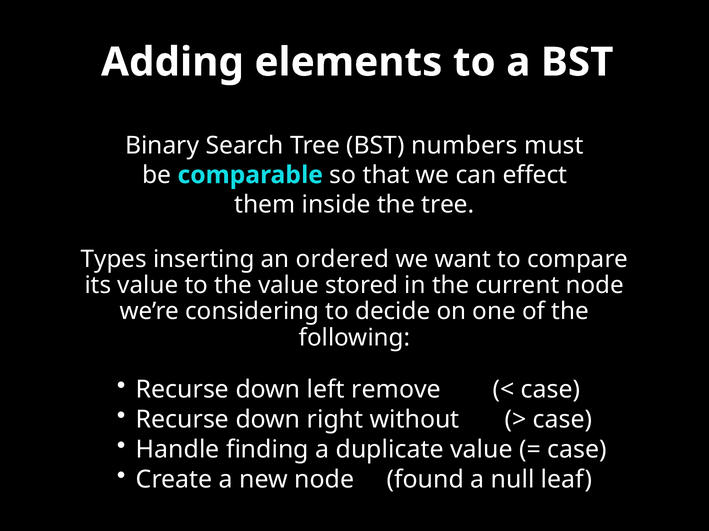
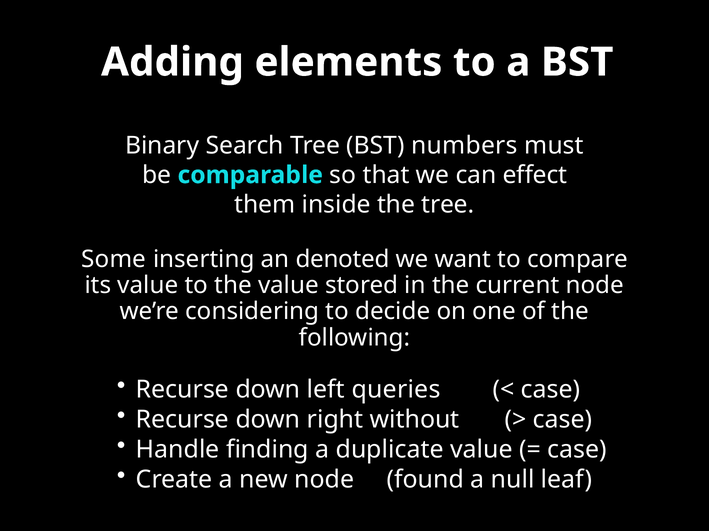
Types: Types -> Some (114, 260)
ordered: ordered -> denoted (343, 260)
remove: remove -> queries (396, 390)
